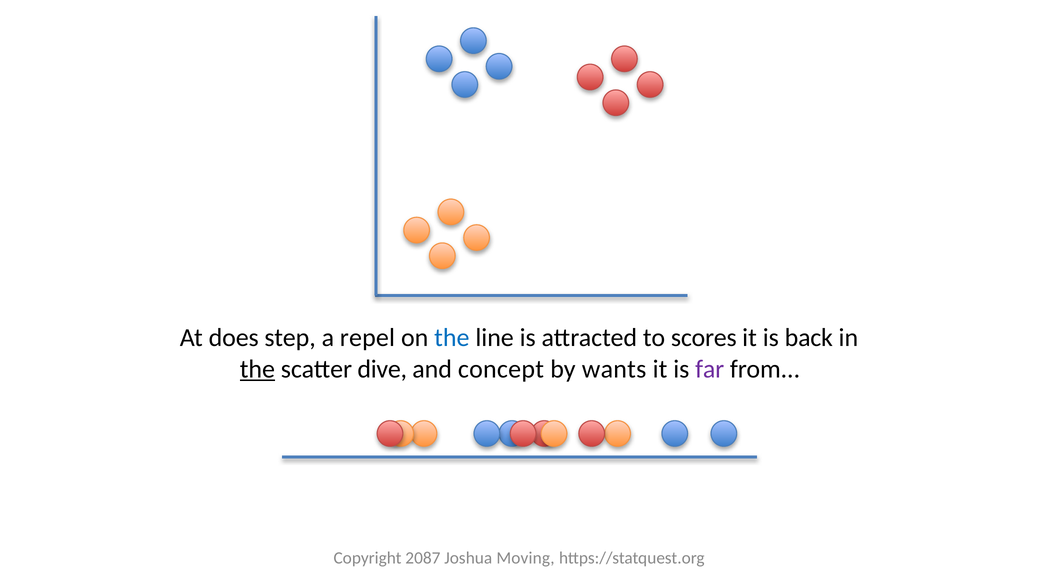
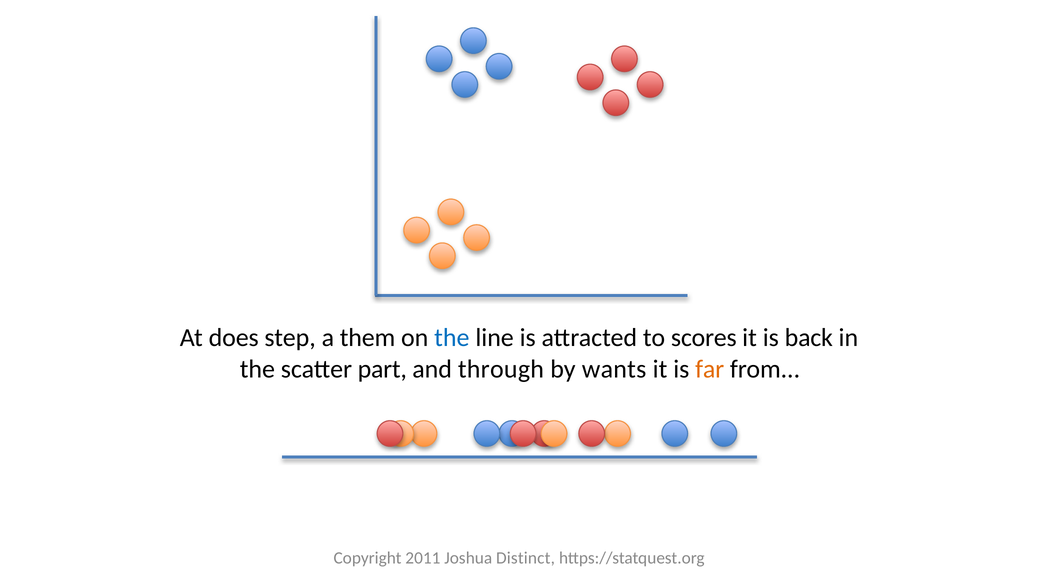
repel: repel -> them (368, 338)
the underline: present -> none (257, 369)
dive: dive -> part (382, 369)
concept: concept -> through (501, 369)
far colour: purple -> orange (710, 369)
2087: 2087 -> 2011 (423, 558)
Moving: Moving -> Distinct (525, 558)
